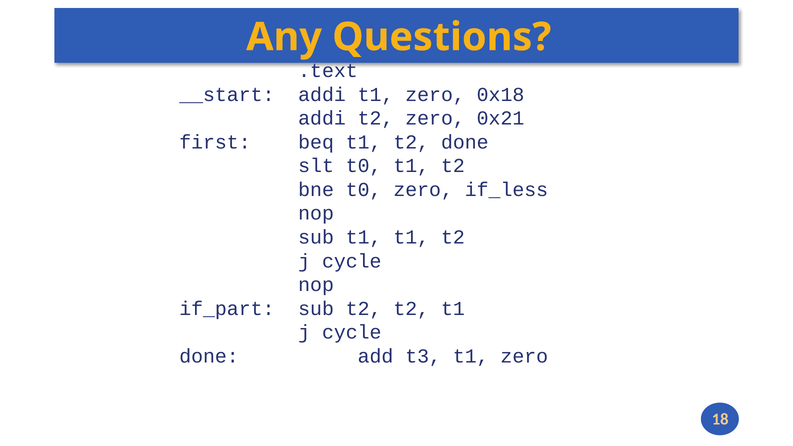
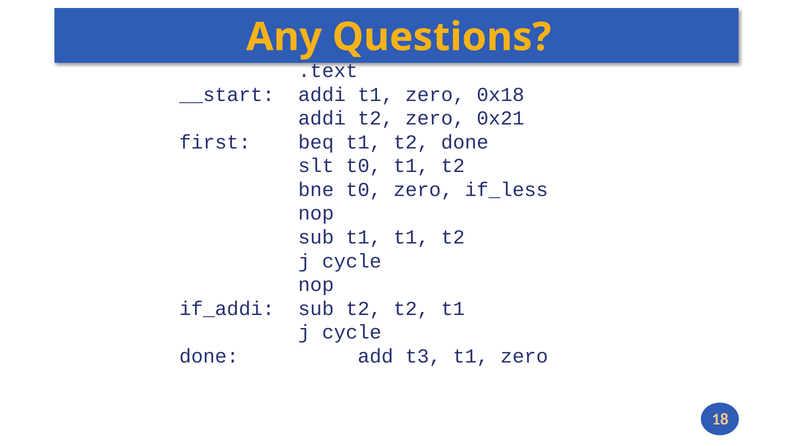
if_part: if_part -> if_addi (227, 309)
